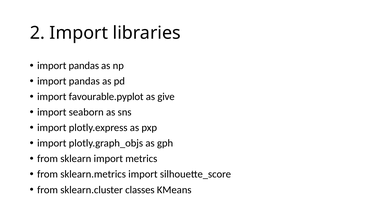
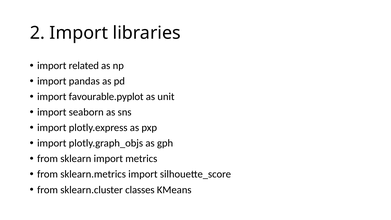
pandas: pandas -> related (84, 66)
give: give -> unit (166, 97)
